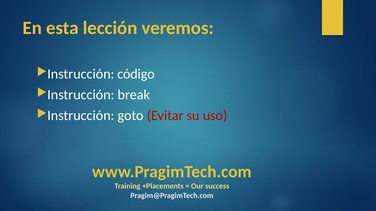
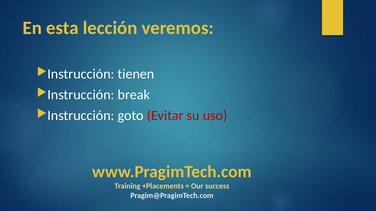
código: código -> tienen (136, 74)
